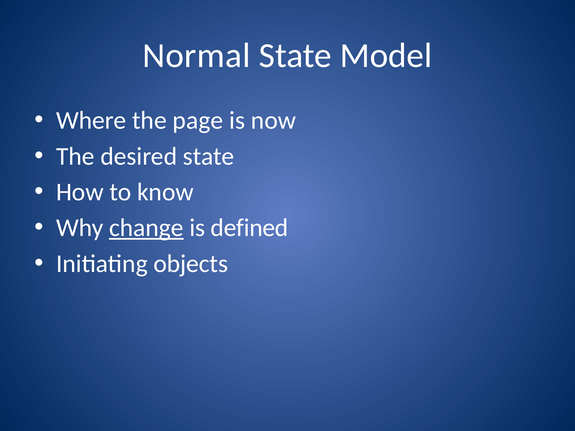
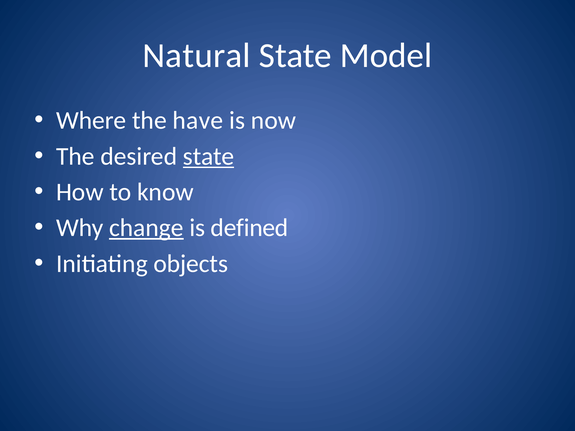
Normal: Normal -> Natural (197, 56)
page: page -> have (198, 121)
state underline: none -> present (209, 156)
